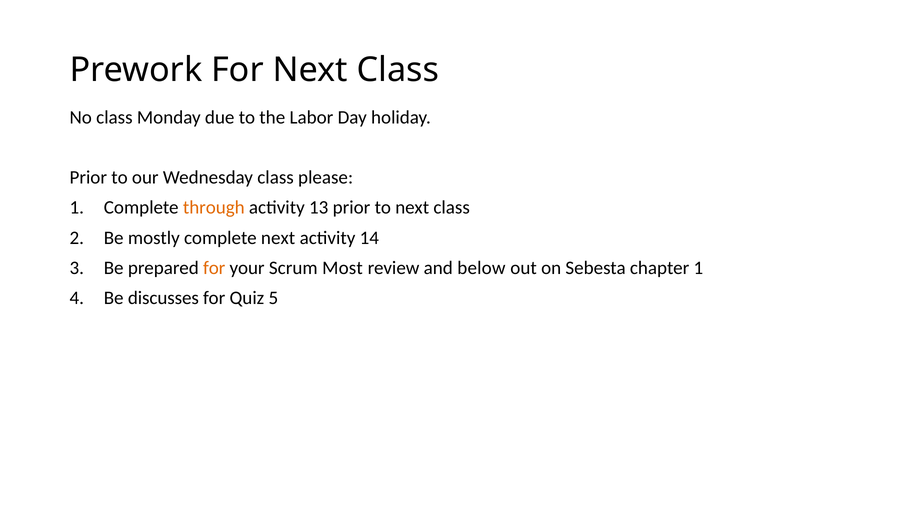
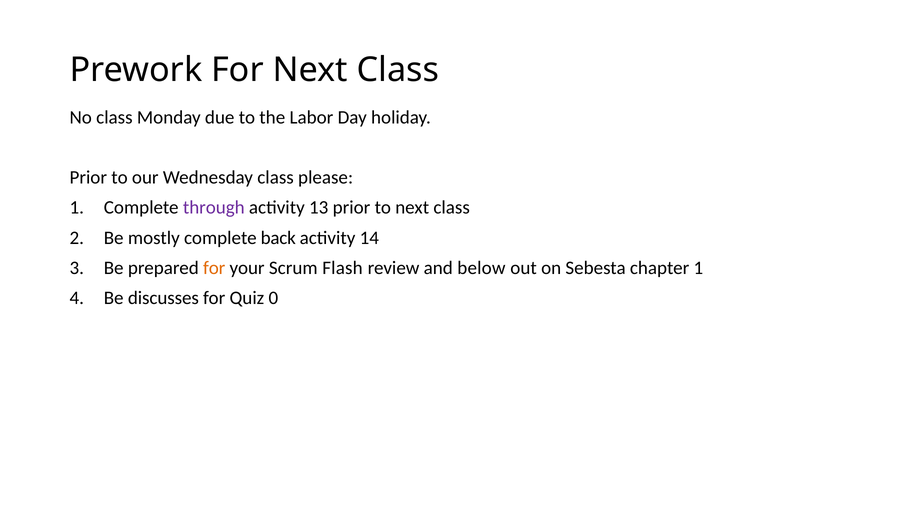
through colour: orange -> purple (214, 207)
complete next: next -> back (278, 238)
Most: Most -> Flash (343, 268)
5: 5 -> 0 (273, 298)
